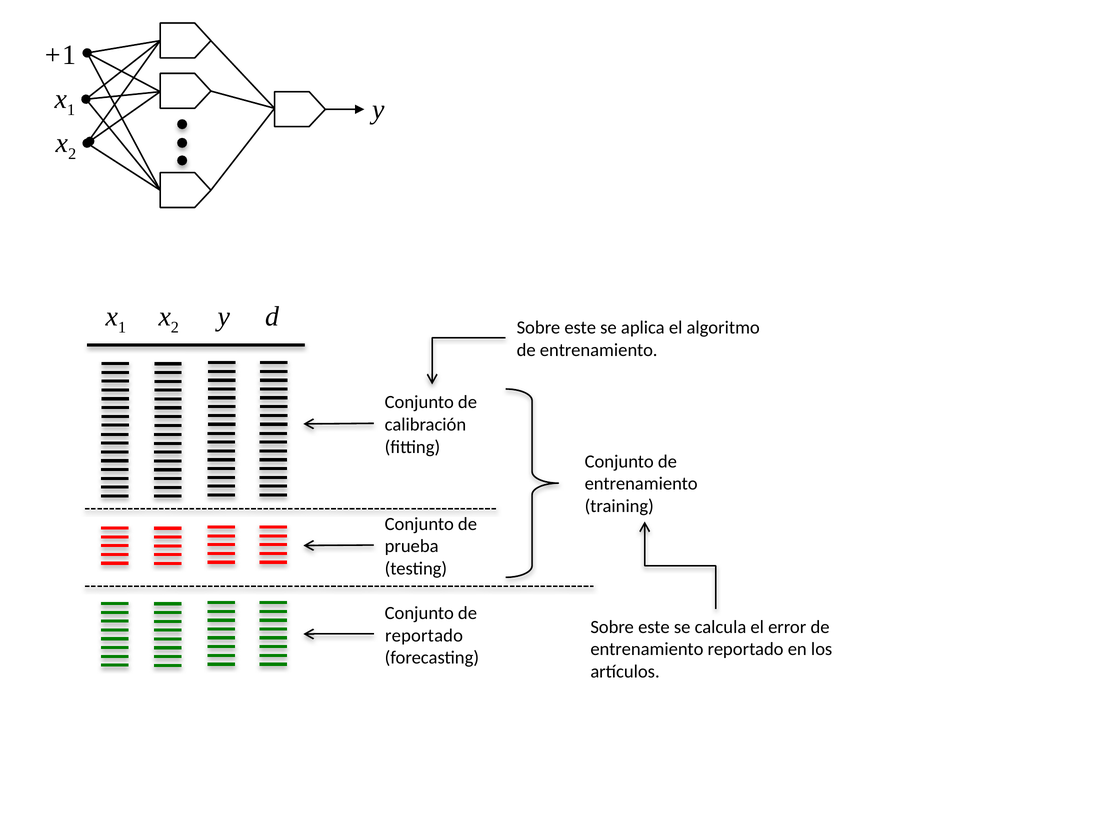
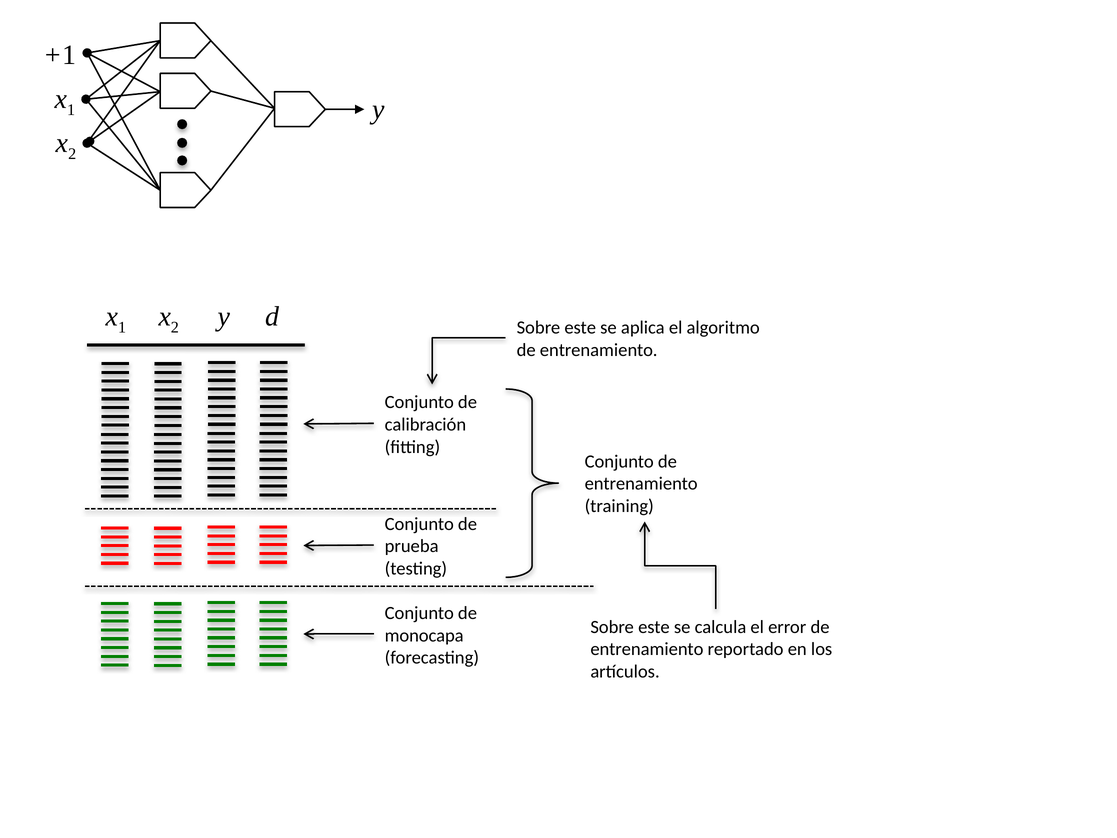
reportado: reportado -> monocapa (424, 635)
